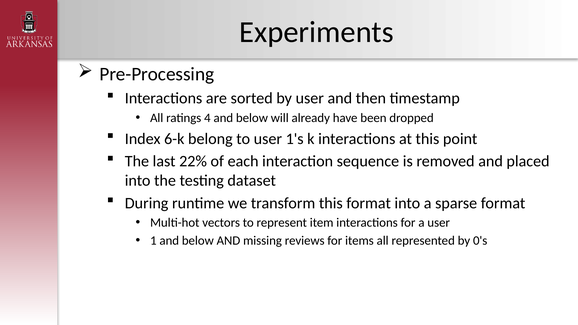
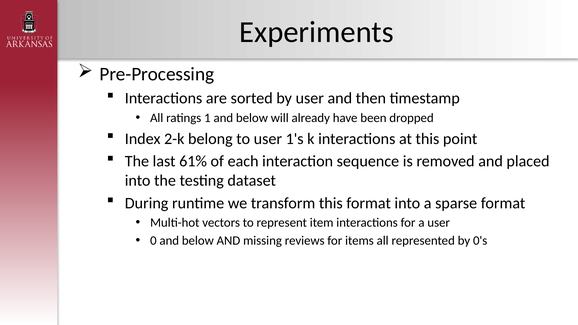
4: 4 -> 1 (207, 118)
6-k: 6-k -> 2-k (174, 139)
22%: 22% -> 61% (193, 161)
1: 1 -> 0 (153, 241)
